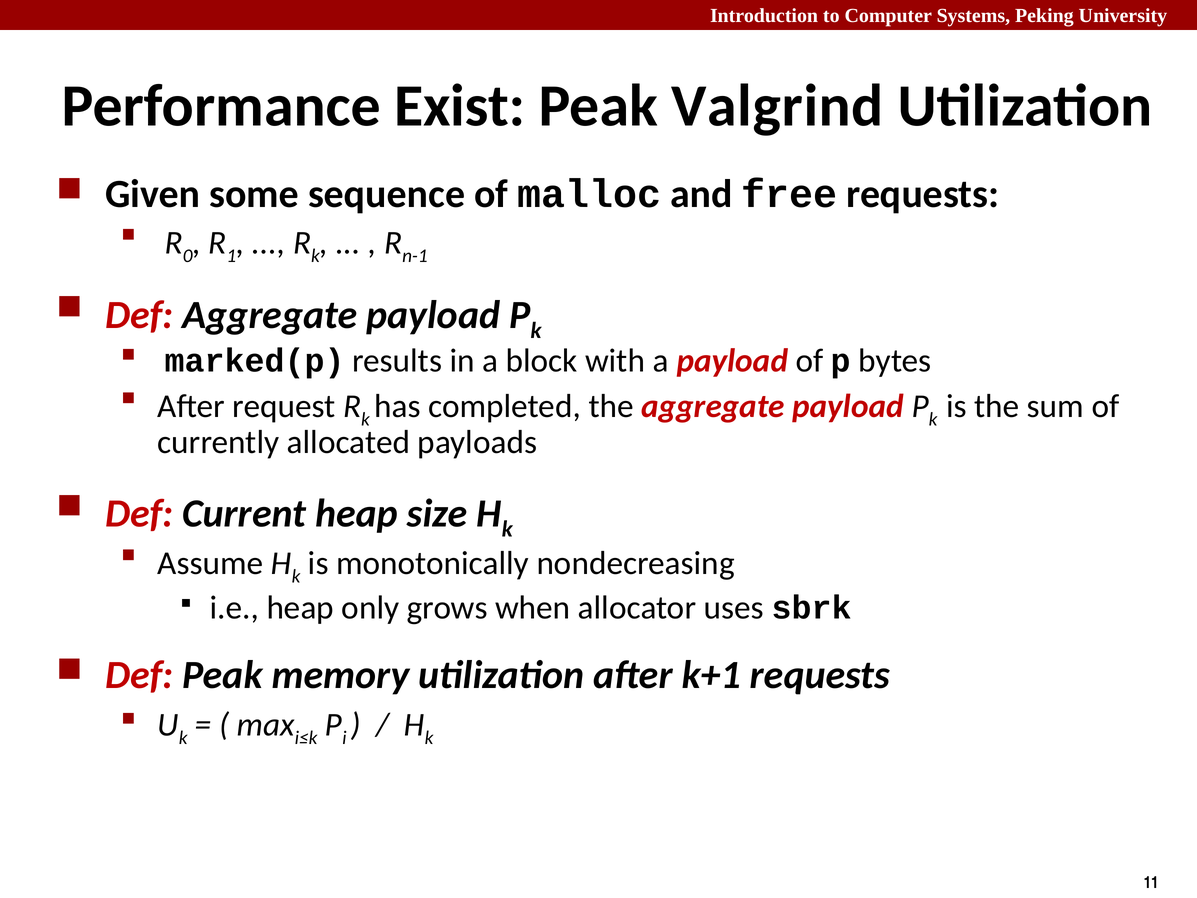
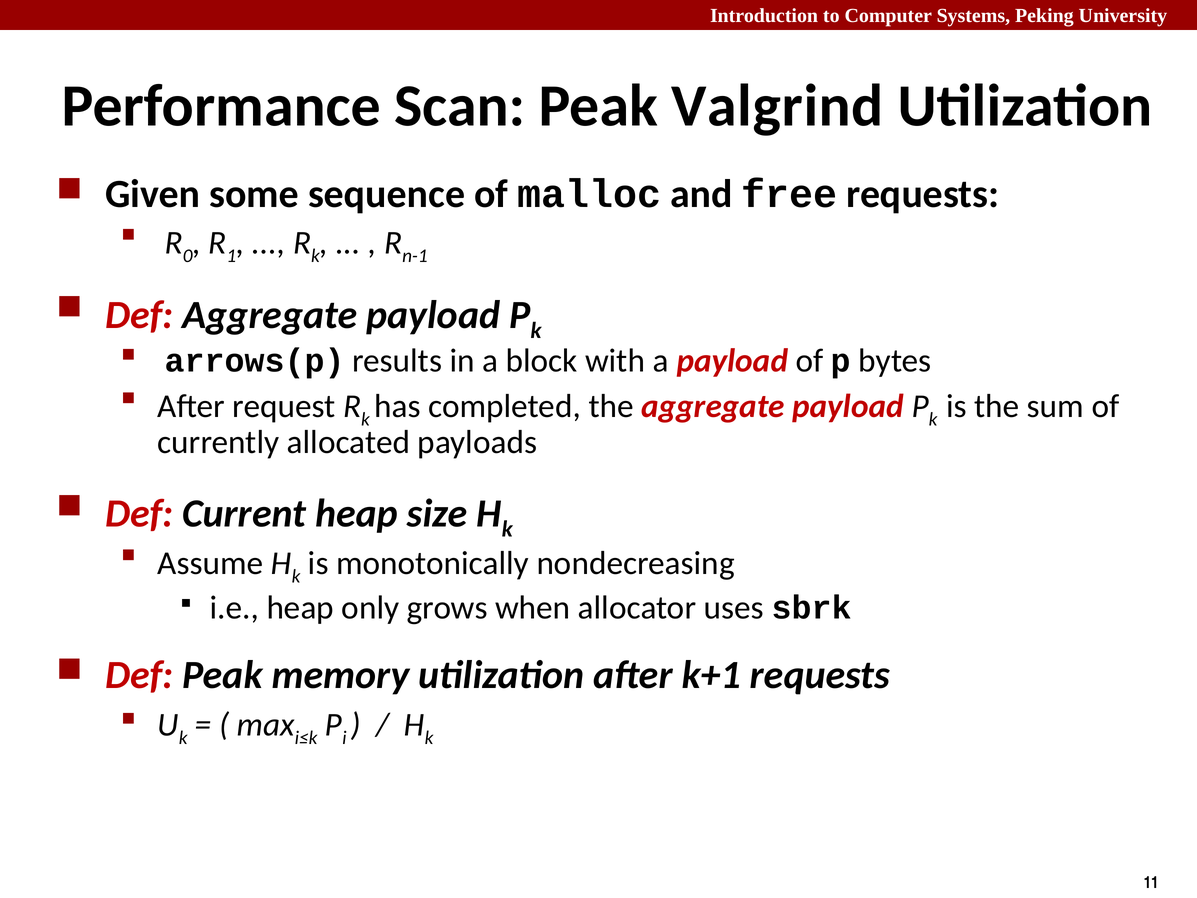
Exist: Exist -> Scan (460, 106)
marked(p: marked(p -> arrows(p (255, 361)
